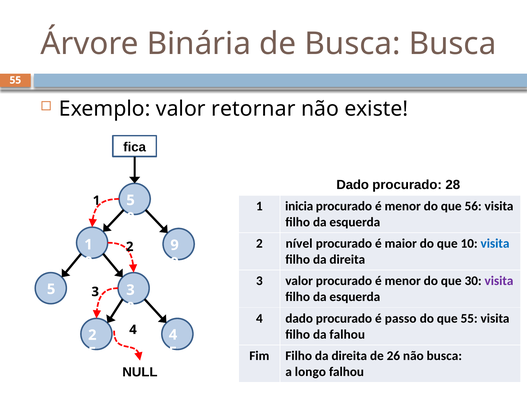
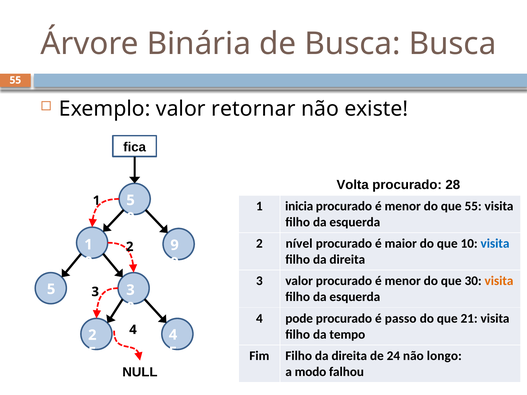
Dado: Dado -> Volta (353, 185)
que 56: 56 -> 55 (473, 206)
visita colour: purple -> orange (499, 281)
4 dado: dado -> pode (299, 319)
que 55: 55 -> 21 (469, 319)
da falhou: falhou -> tempo (347, 335)
26: 26 -> 24 (393, 356)
não busca: busca -> longo (444, 356)
longo: longo -> modo (310, 372)
